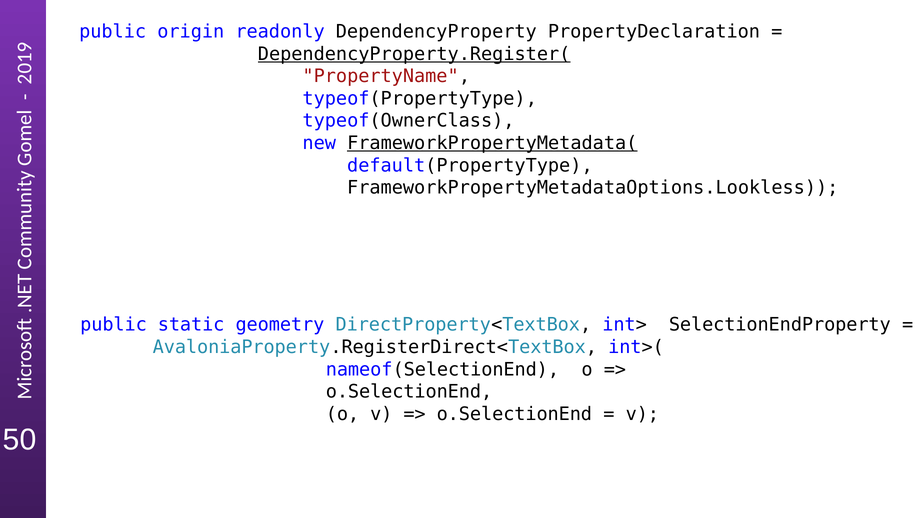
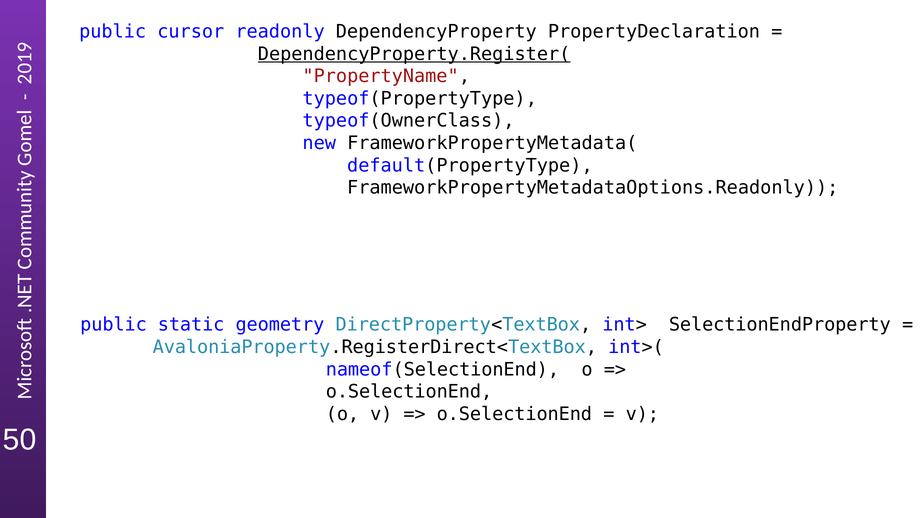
origin: origin -> cursor (191, 32)
FrameworkPropertyMetadata( underline: present -> none (492, 143)
FrameworkPropertyMetadataOptions.Lookless: FrameworkPropertyMetadataOptions.Lookless -> FrameworkPropertyMetadataOptions.Readonly (593, 188)
